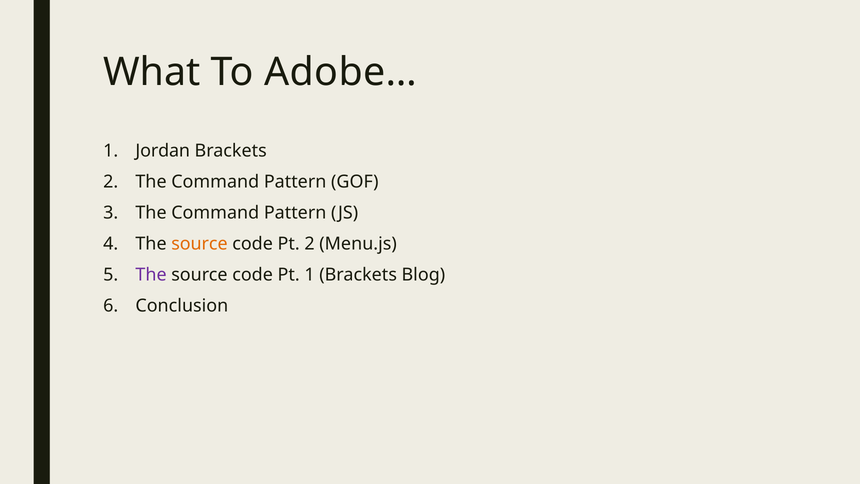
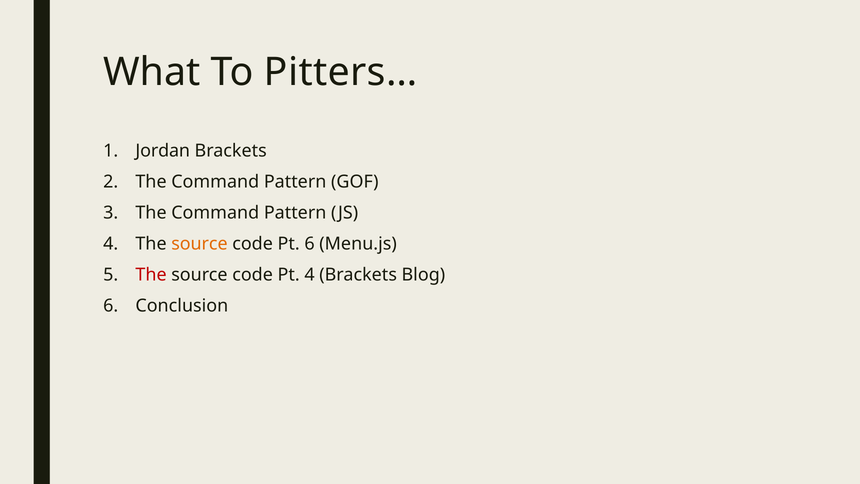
Adobe…: Adobe… -> Pitters… (341, 72)
Pt 2: 2 -> 6 (310, 244)
The colour: purple -> red (151, 275)
Pt 1: 1 -> 4 (310, 275)
